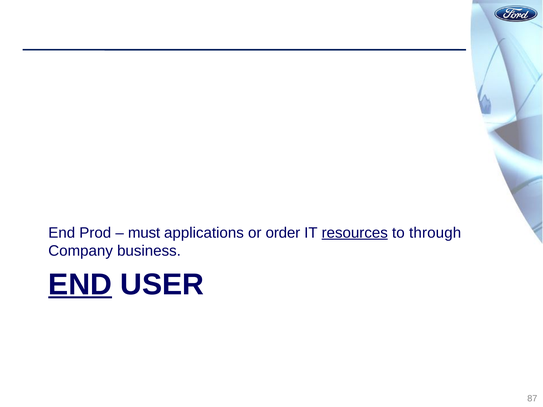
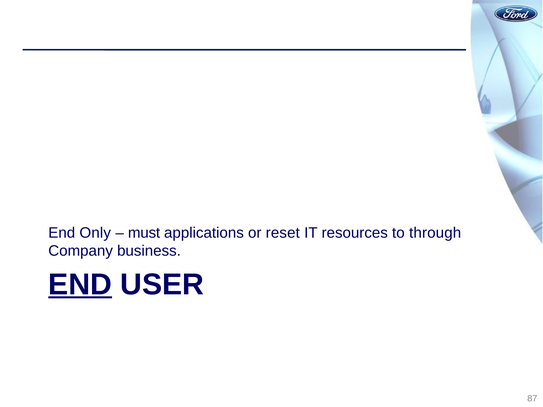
Prod: Prod -> Only (95, 233)
order: order -> reset (283, 233)
resources underline: present -> none (355, 233)
